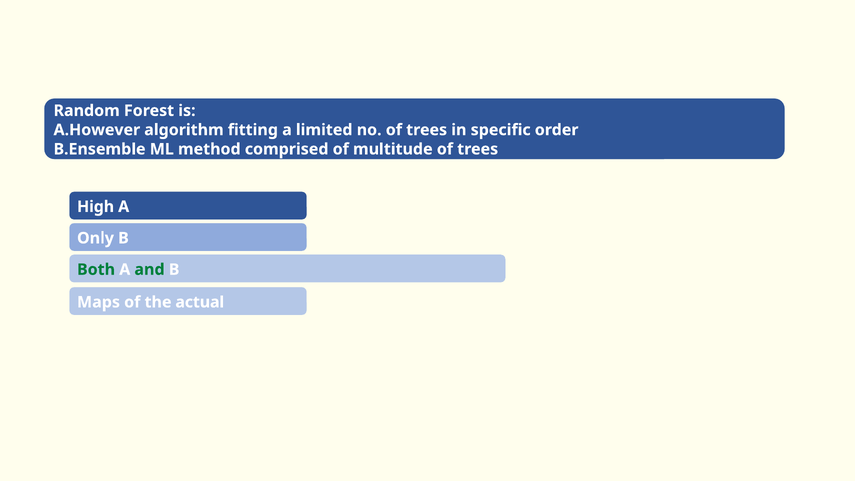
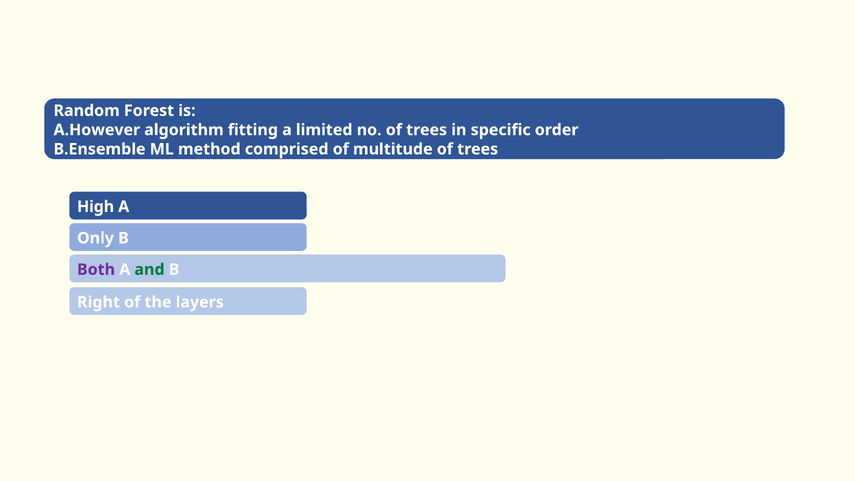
Both colour: green -> purple (96, 270)
Maps: Maps -> Right (99, 302)
actual: actual -> layers (200, 302)
